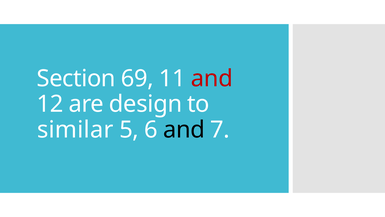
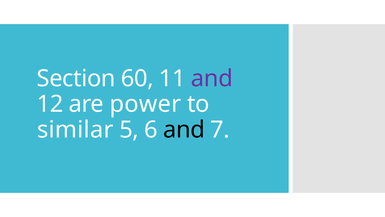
69: 69 -> 60 (137, 78)
and colour: red -> purple (212, 78)
design: design -> power (145, 104)
